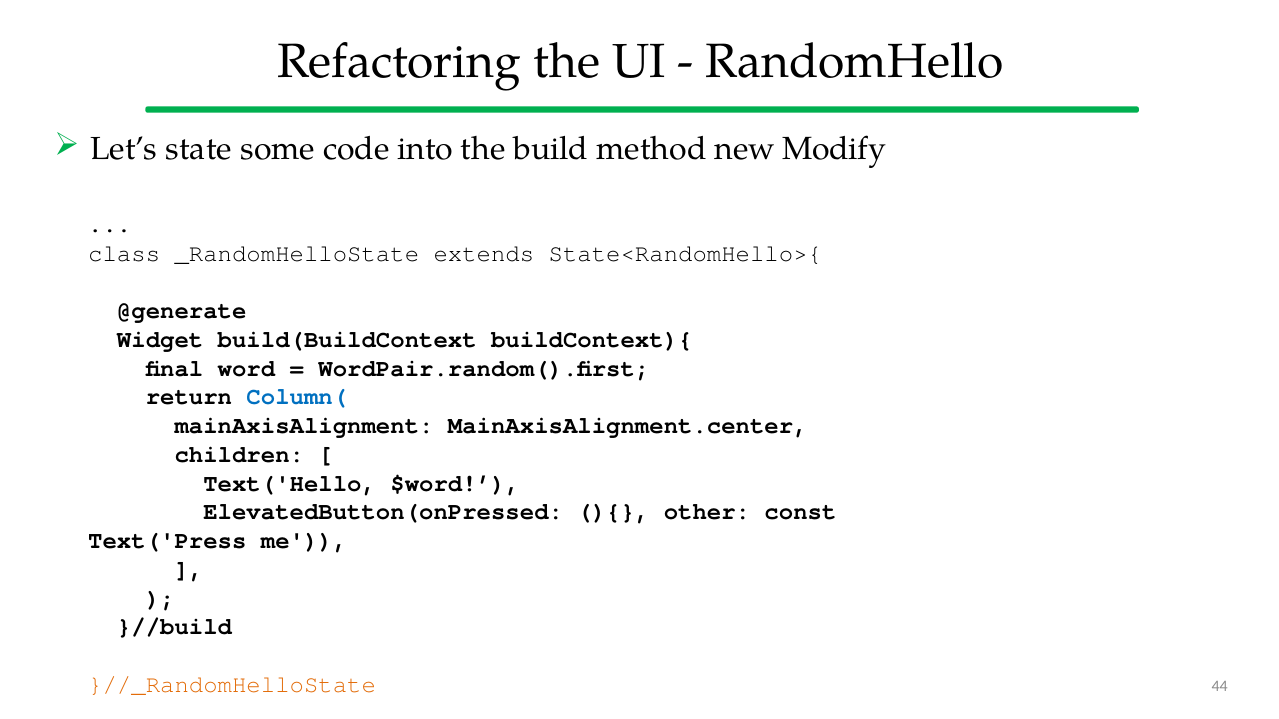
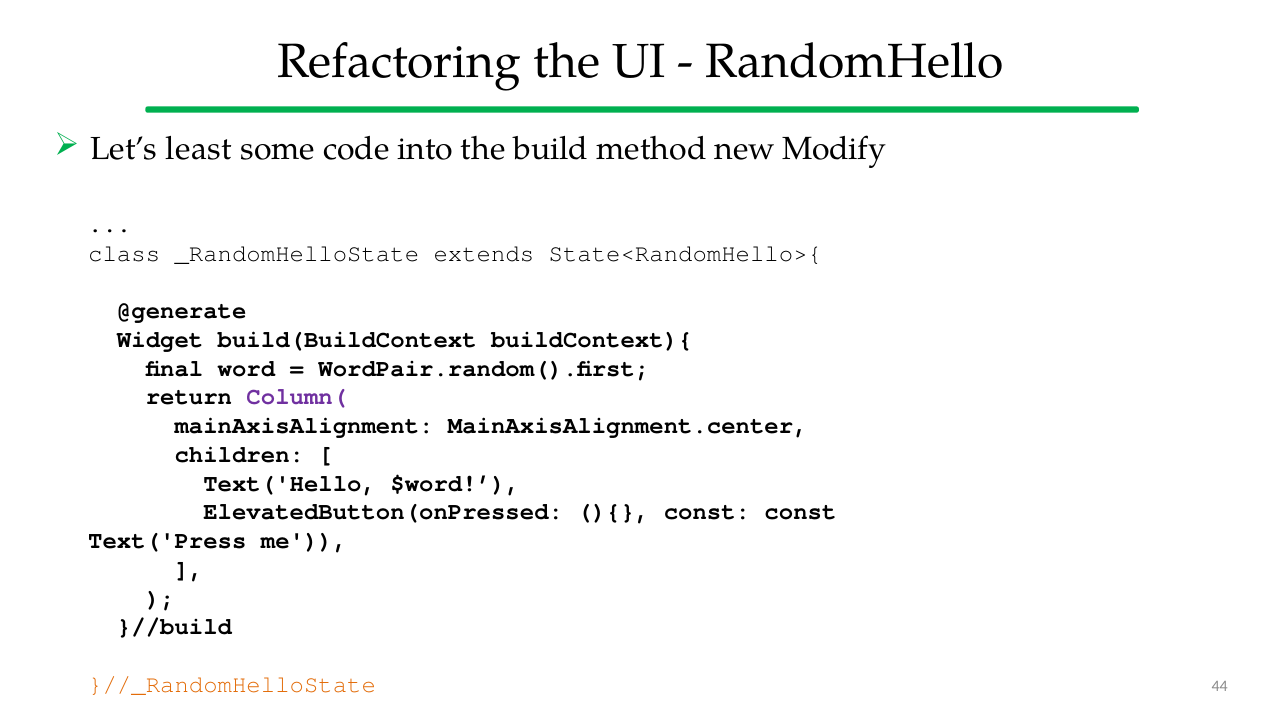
state: state -> least (199, 149)
Column( colour: blue -> purple (297, 397)
other: other -> const (707, 512)
